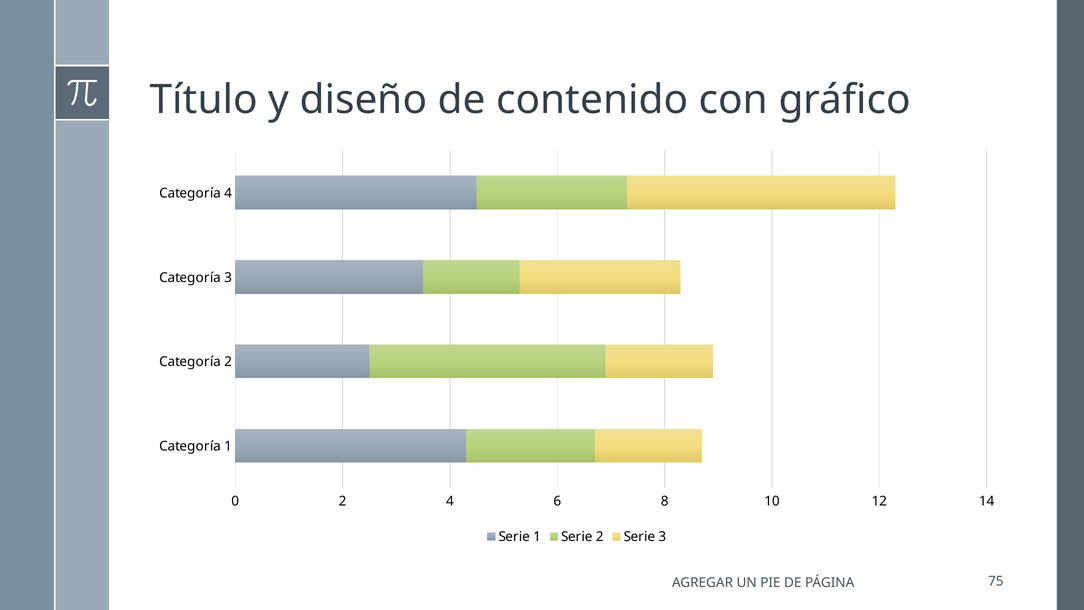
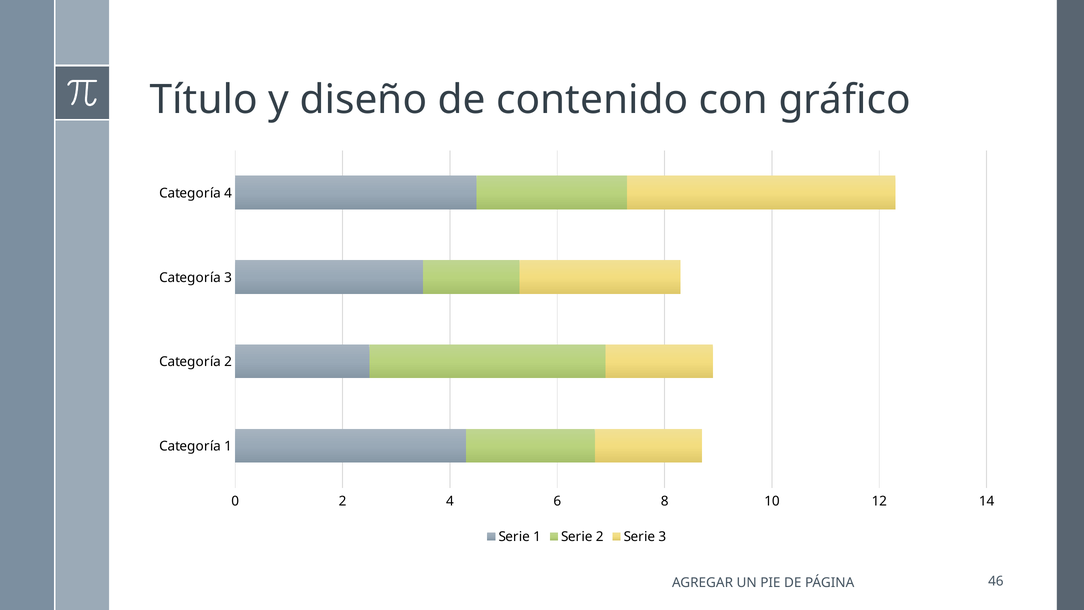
75: 75 -> 46 (996, 581)
